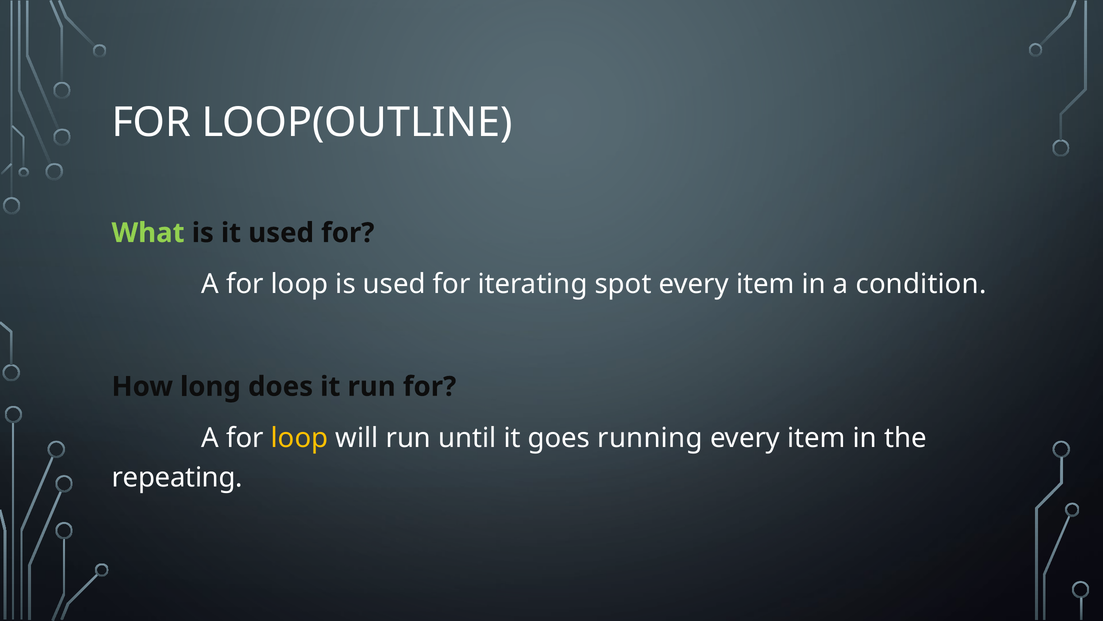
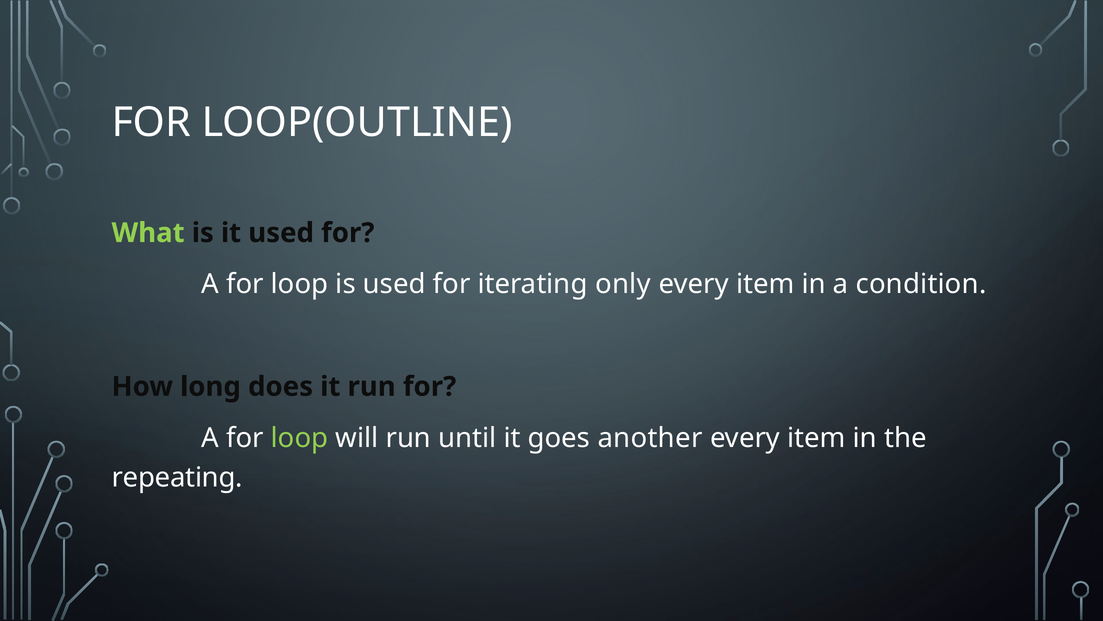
spot: spot -> only (623, 284)
loop colour: yellow -> light green (300, 438)
running: running -> another (650, 438)
